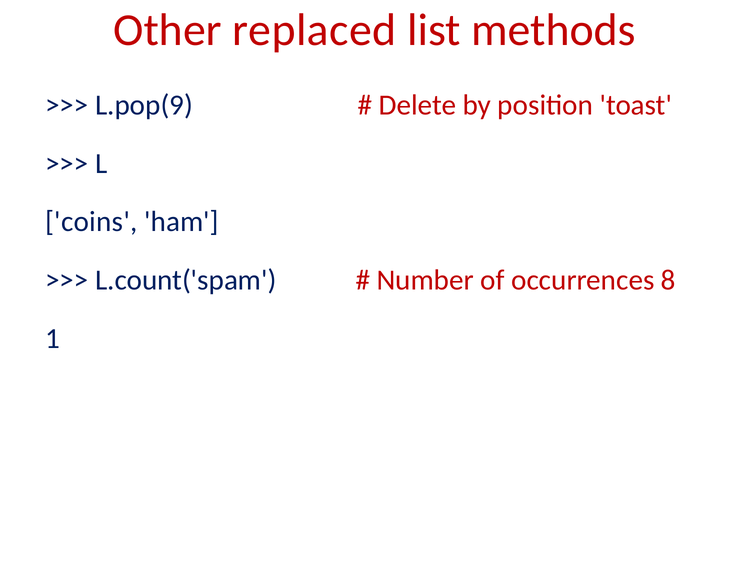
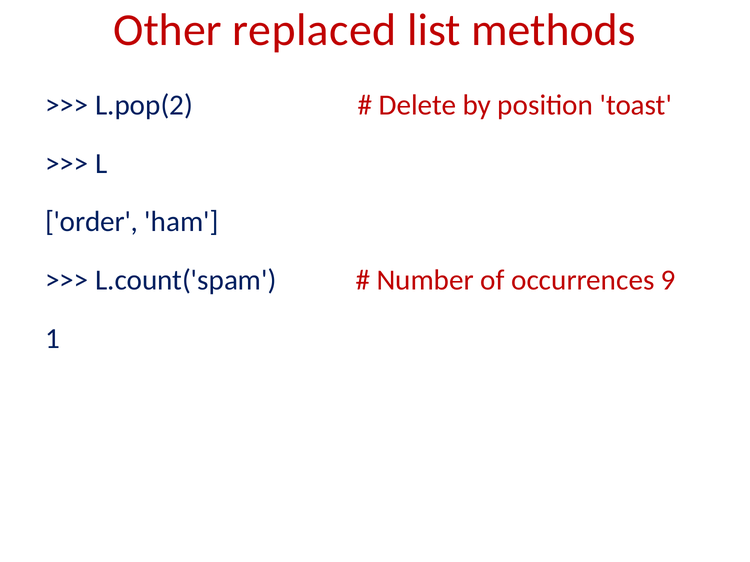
L.pop(9: L.pop(9 -> L.pop(2 (144, 105)
coins: coins -> order (92, 222)
8: 8 -> 9 (668, 280)
